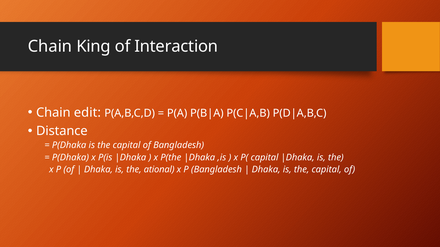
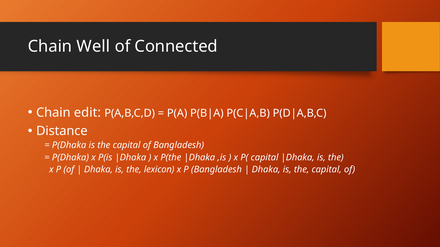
King: King -> Well (93, 47)
Interaction: Interaction -> Connected (176, 47)
ational: ational -> lexicon (159, 170)
